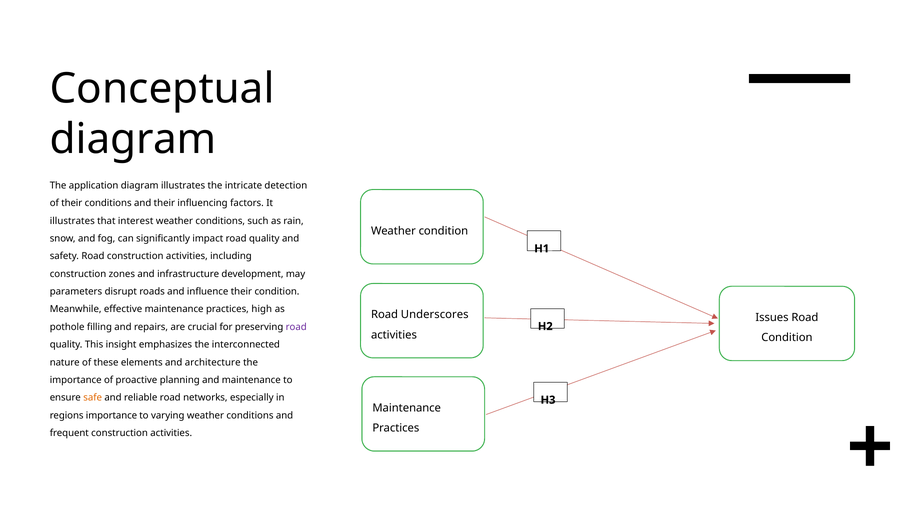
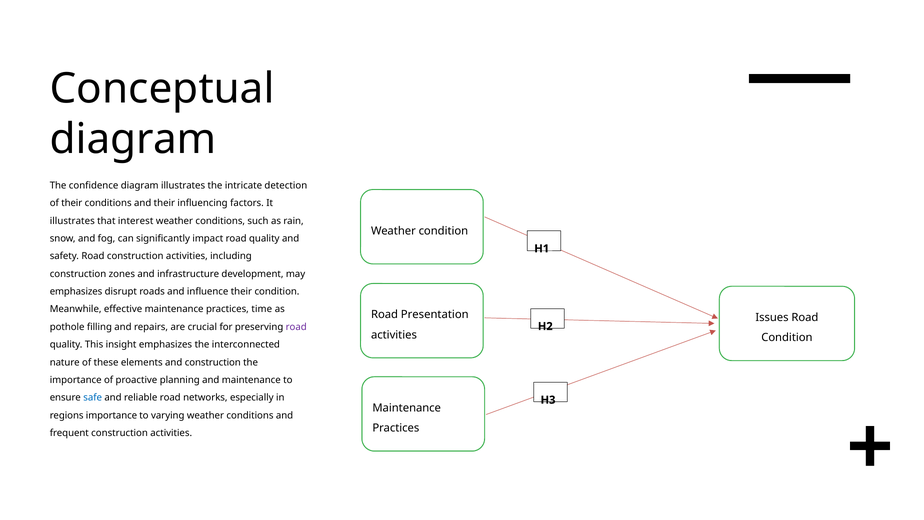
application: application -> confidence (94, 185)
parameters: parameters -> emphasizes (76, 291)
high: high -> time (262, 309)
Underscores: Underscores -> Presentation (435, 315)
and architecture: architecture -> construction (213, 362)
safe colour: orange -> blue (93, 398)
